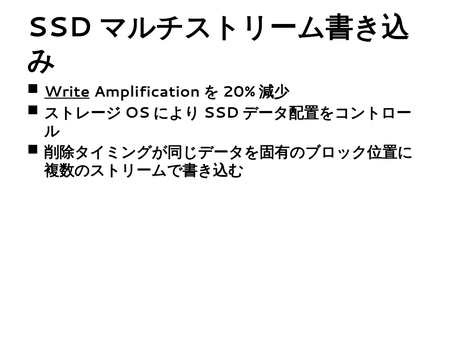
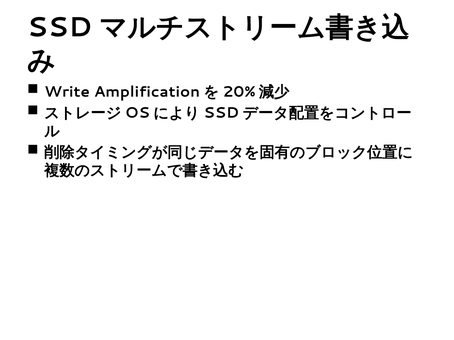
Write underline: present -> none (67, 92)
